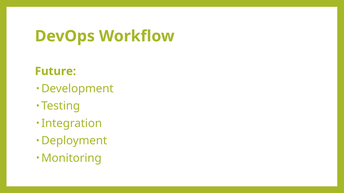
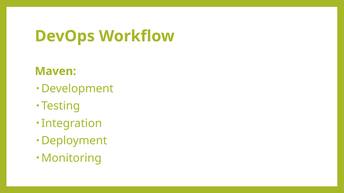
Future: Future -> Maven (55, 71)
